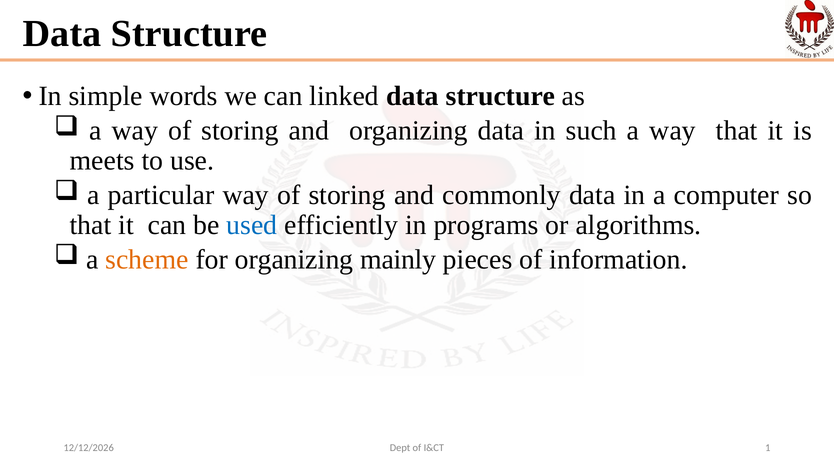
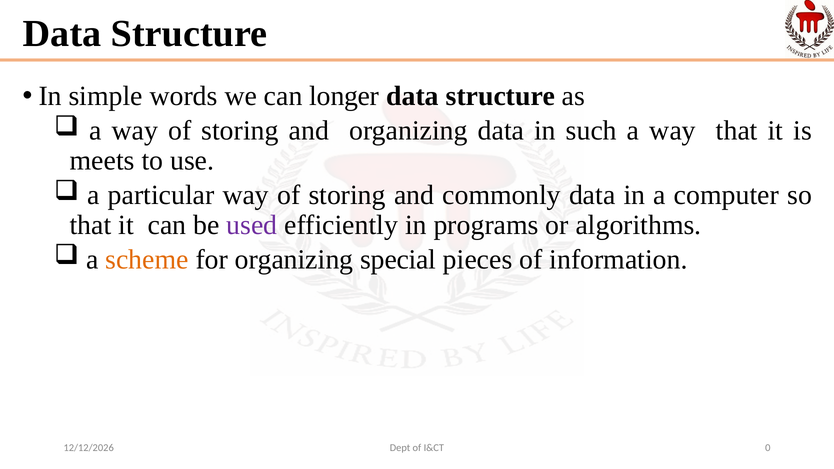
linked: linked -> longer (344, 96)
used colour: blue -> purple (252, 225)
mainly: mainly -> special (398, 259)
1: 1 -> 0 (768, 448)
